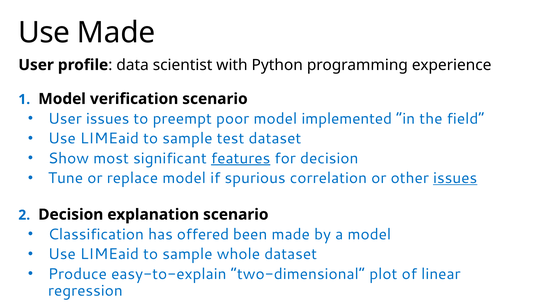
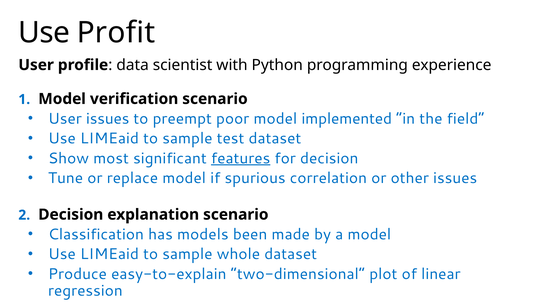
Use Made: Made -> Profit (116, 33)
issues underline: present -> none (455, 178)
offered: offered -> models (203, 235)
